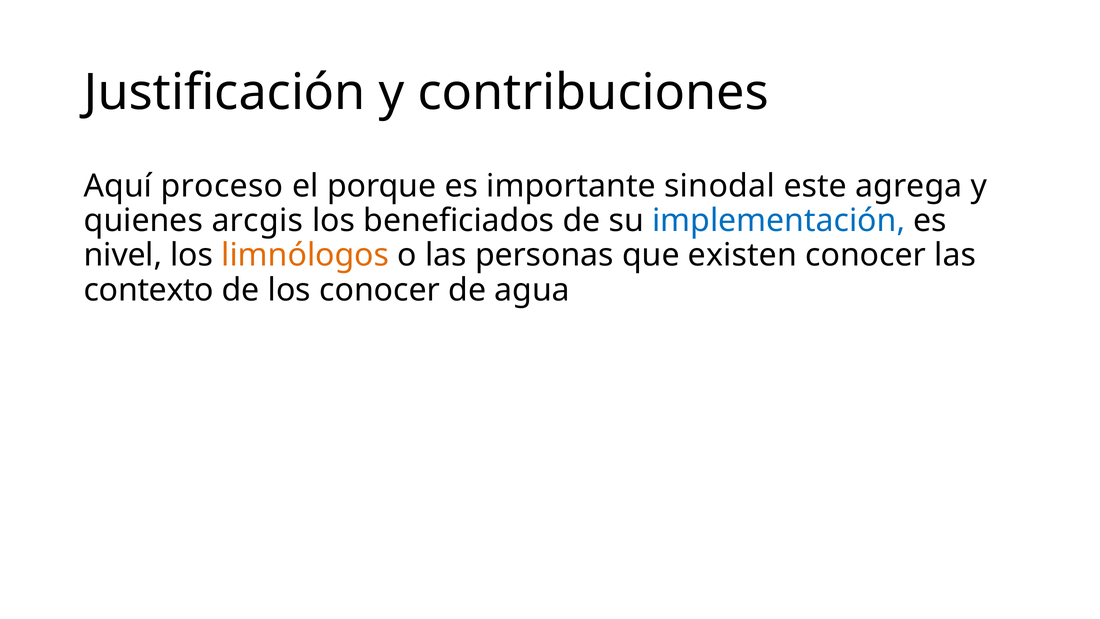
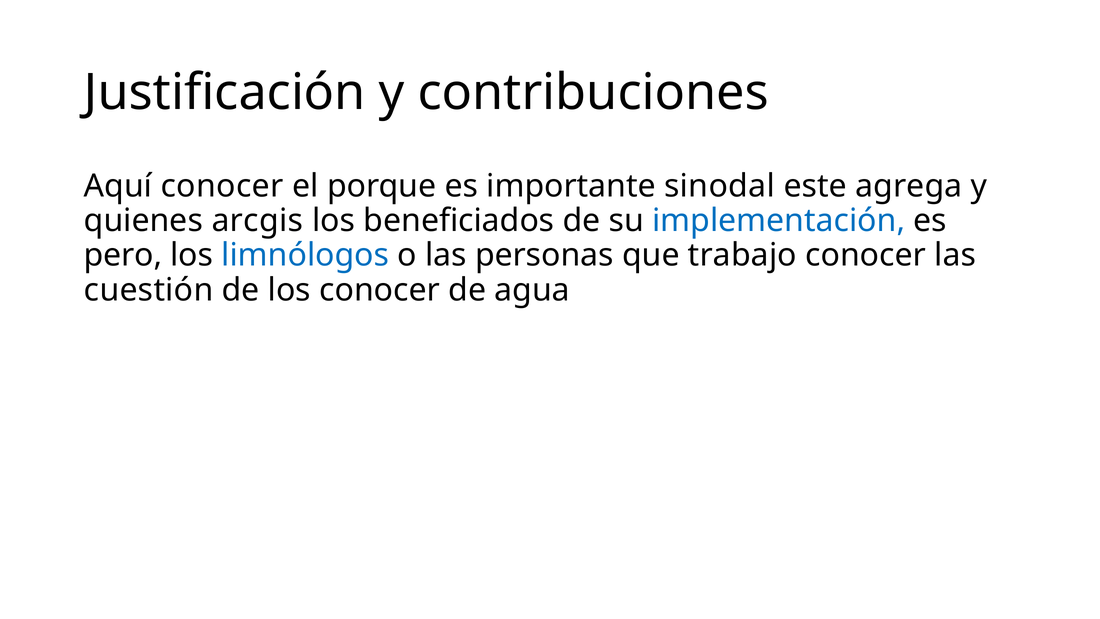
Aquí proceso: proceso -> conocer (222, 186)
nivel: nivel -> pero (123, 255)
limnólogos colour: orange -> blue (305, 255)
existen: existen -> trabajo (742, 255)
contexto: contexto -> cuestión (149, 290)
